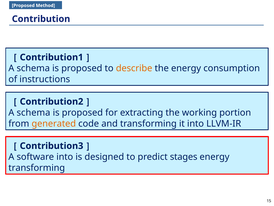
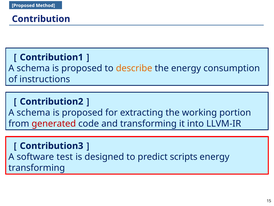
generated colour: orange -> red (54, 123)
software into: into -> test (65, 157)
stages: stages -> scripts (184, 157)
